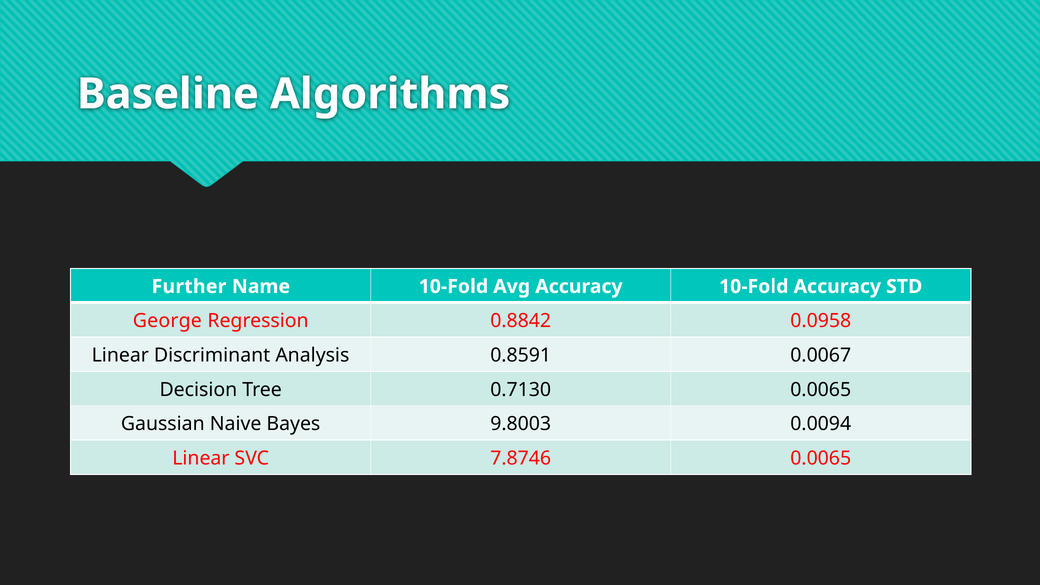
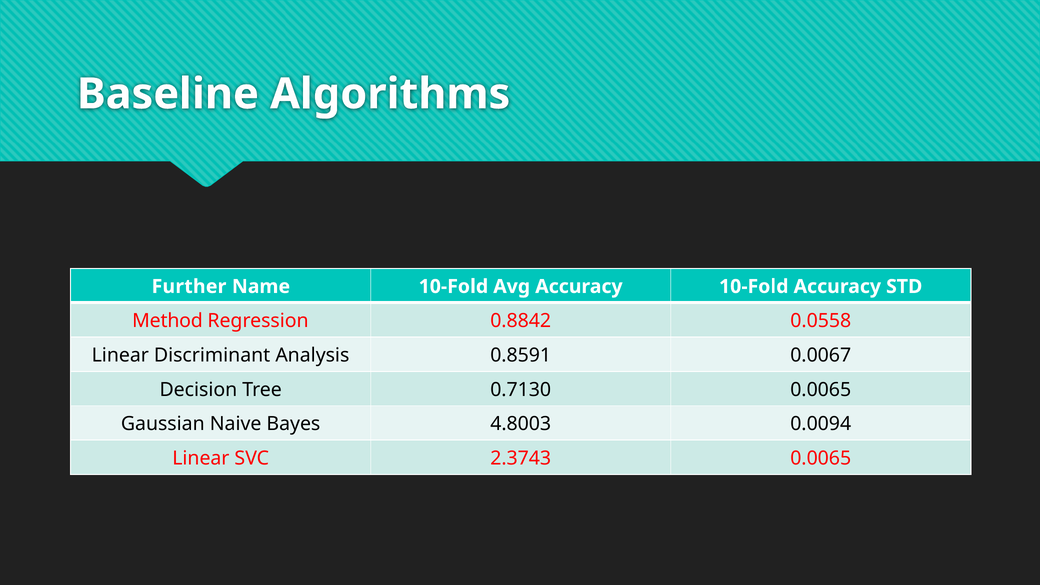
George: George -> Method (168, 321)
0.0958: 0.0958 -> 0.0558 (821, 321)
9.8003: 9.8003 -> 4.8003 (521, 424)
7.8746: 7.8746 -> 2.3743 (521, 458)
